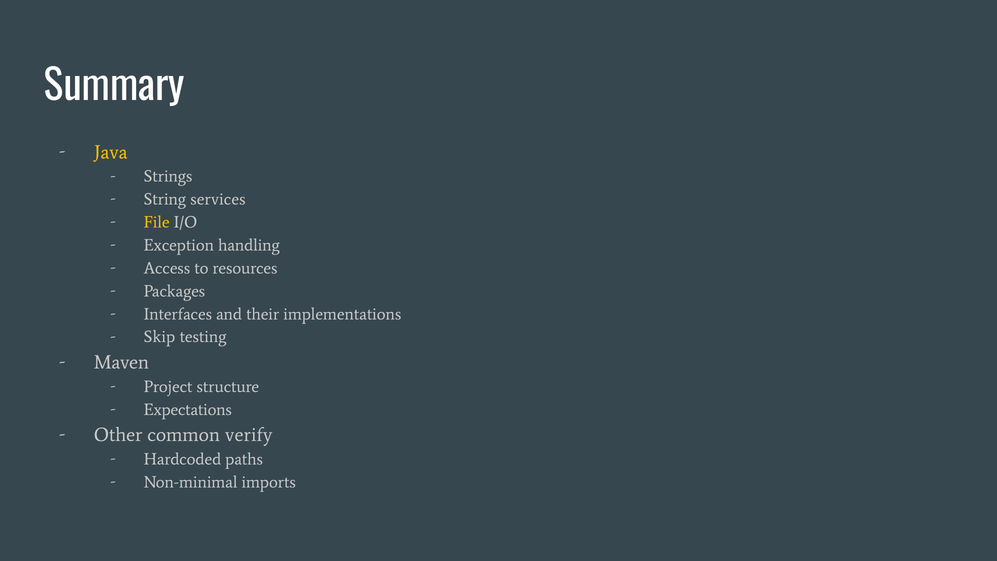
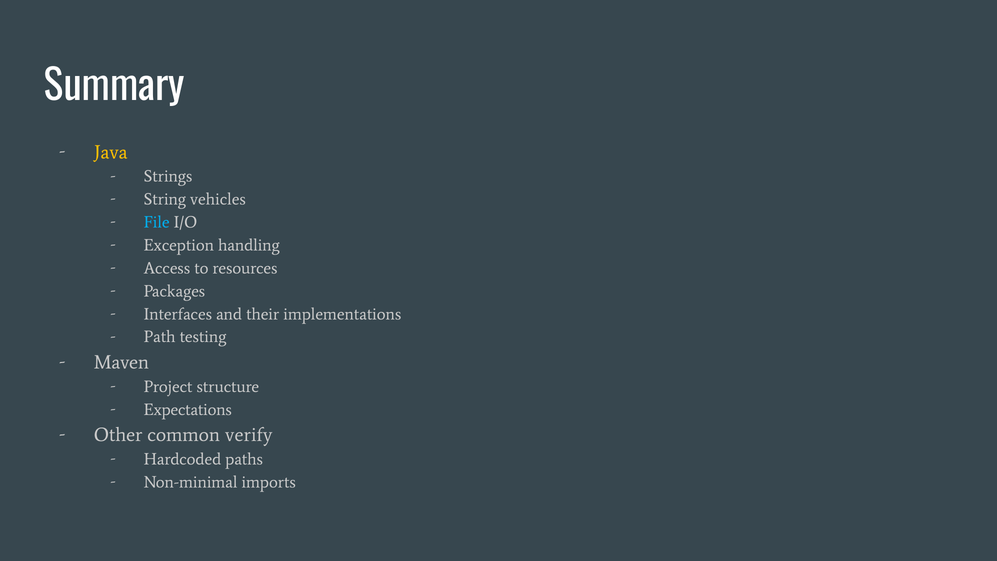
services: services -> vehicles (218, 199)
File colour: yellow -> light blue (157, 222)
Skip: Skip -> Path (160, 337)
